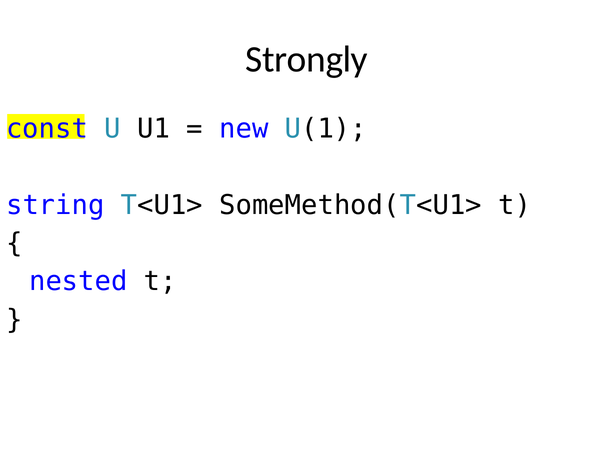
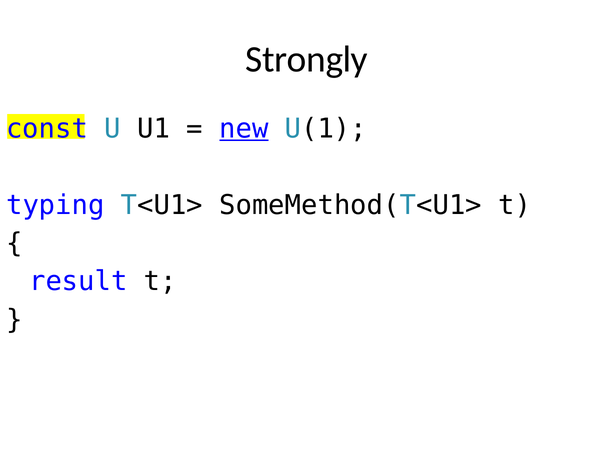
new underline: none -> present (244, 129)
string: string -> typing (55, 205)
nested: nested -> result (78, 281)
